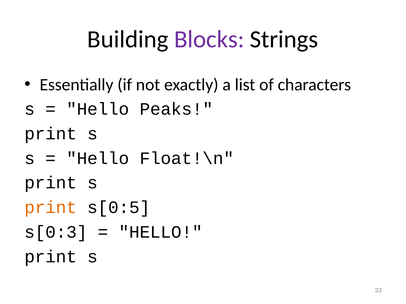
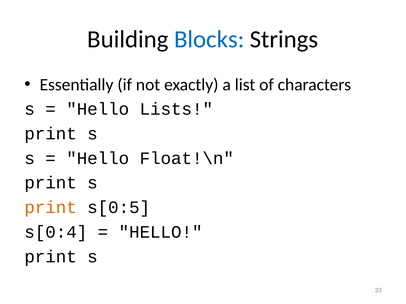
Blocks colour: purple -> blue (209, 39)
Peaks: Peaks -> Lists (176, 109)
s[0:3: s[0:3 -> s[0:4 (56, 232)
